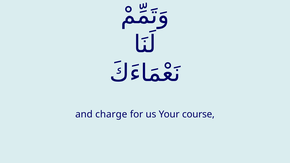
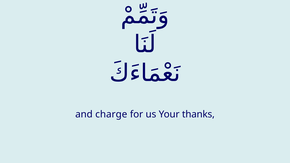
course: course -> thanks (198, 114)
